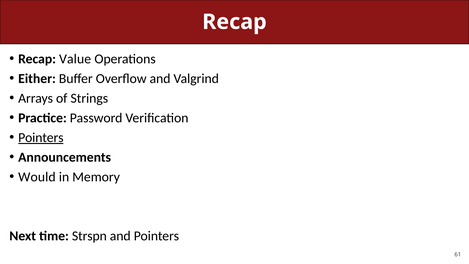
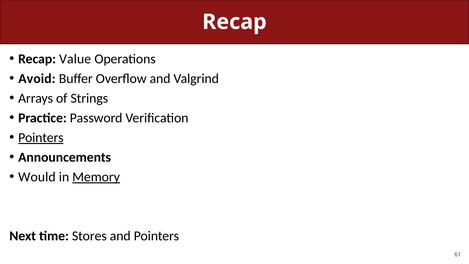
Either: Either -> Avoid (37, 79)
Memory underline: none -> present (96, 177)
Strspn: Strspn -> Stores (89, 236)
